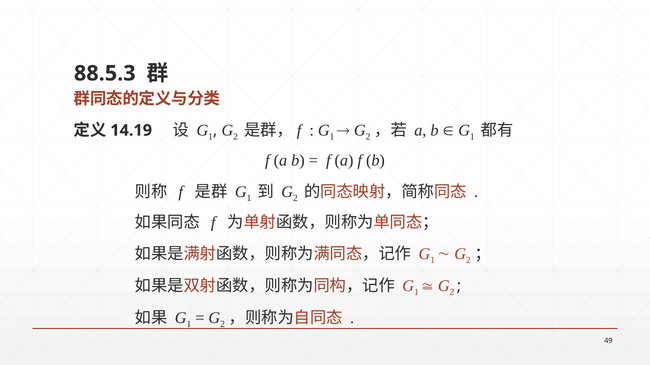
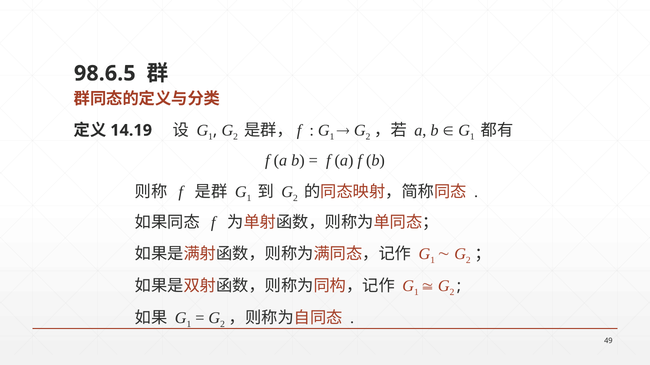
88.5.3: 88.5.3 -> 98.6.5 (105, 73)
